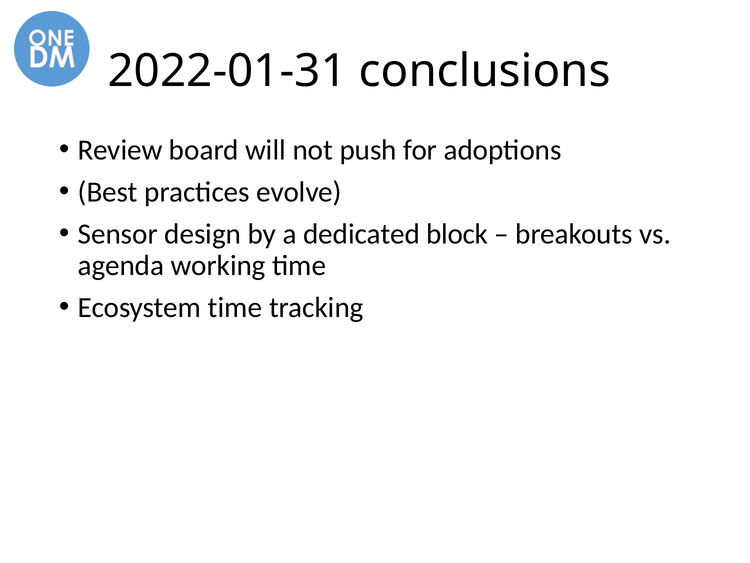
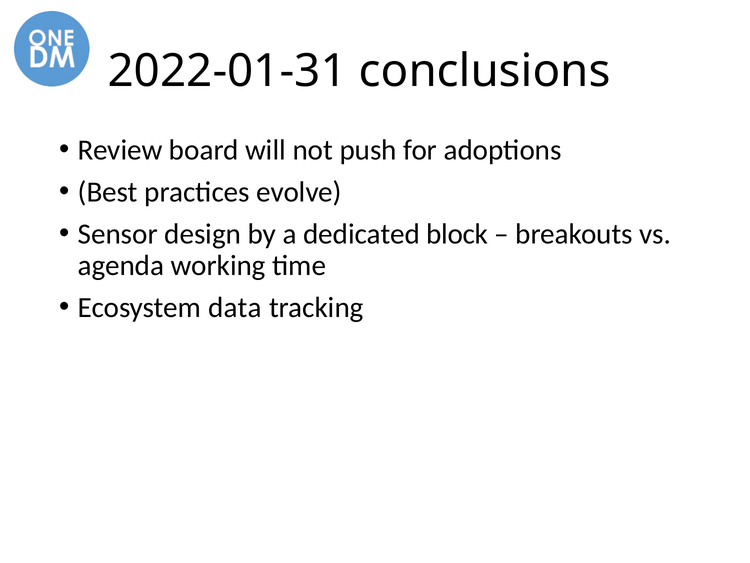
Ecosystem time: time -> data (235, 307)
